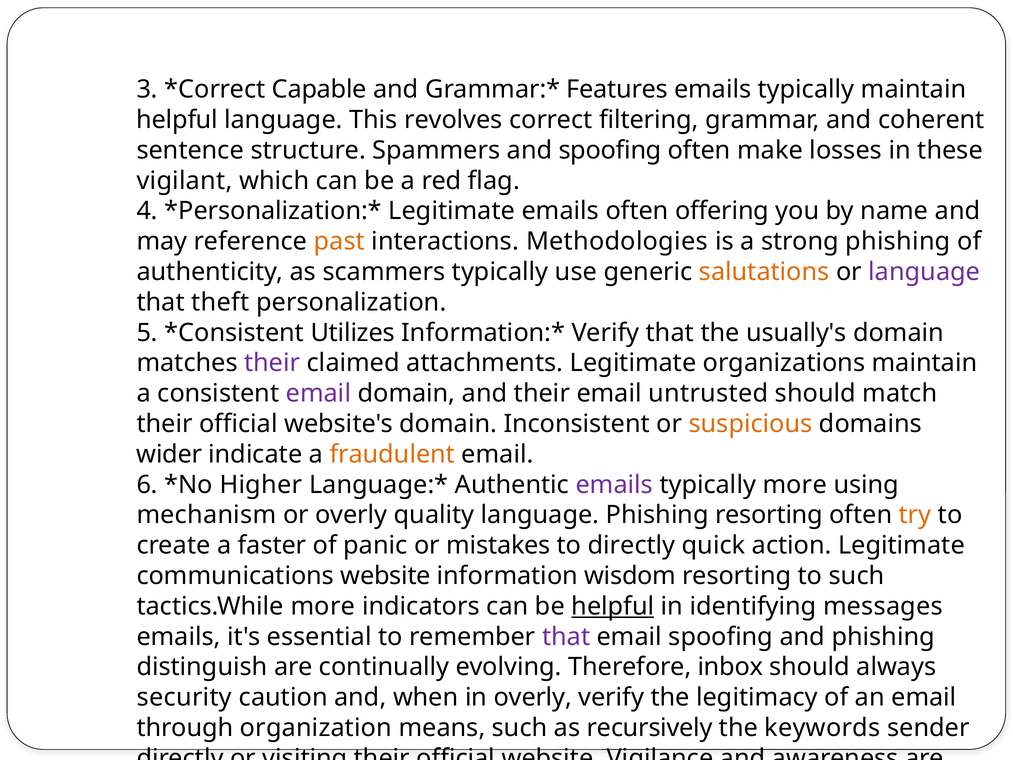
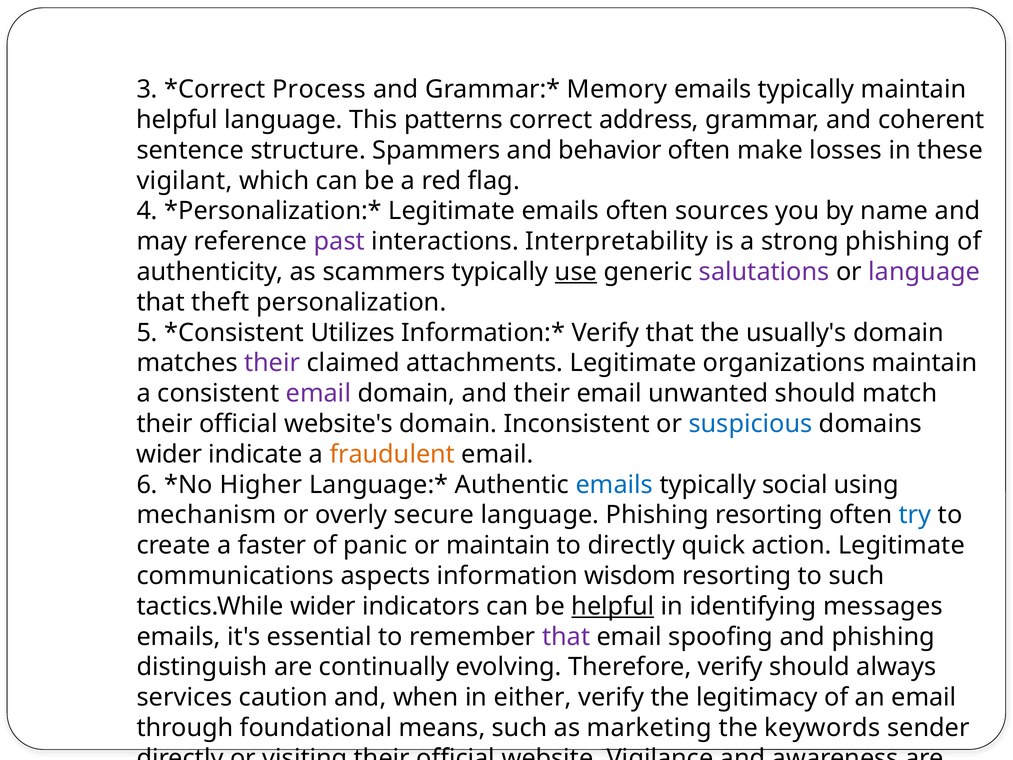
Capable: Capable -> Process (319, 89)
Features: Features -> Memory (617, 89)
revolves: revolves -> patterns (453, 120)
filtering: filtering -> address (649, 120)
and spoofing: spoofing -> behavior (610, 150)
offering: offering -> sources (722, 211)
past colour: orange -> purple (339, 241)
Methodologies: Methodologies -> Interpretability (617, 241)
use underline: none -> present (576, 272)
salutations colour: orange -> purple (764, 272)
untrusted: untrusted -> unwanted (708, 393)
suspicious colour: orange -> blue (751, 424)
emails colour: purple -> blue (614, 485)
typically more: more -> social (795, 485)
overly quality: quality -> secure (434, 515)
try colour: orange -> blue (915, 515)
or mistakes: mistakes -> maintain (498, 545)
communications website: website -> aspects (385, 576)
tactics.While more: more -> wider (323, 606)
Therefore inbox: inbox -> verify (730, 667)
security: security -> services (184, 697)
in overly: overly -> either (533, 697)
organization: organization -> foundational (316, 728)
recursively: recursively -> marketing (649, 728)
